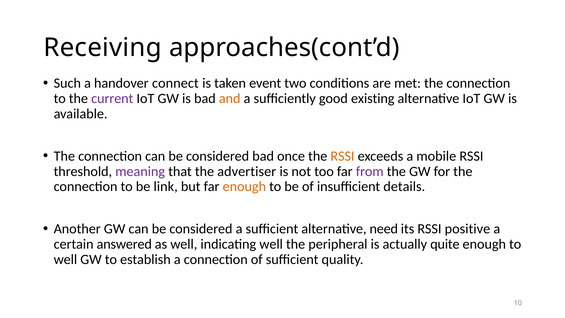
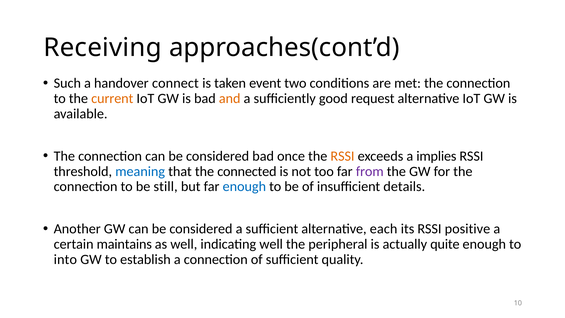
current colour: purple -> orange (112, 98)
existing: existing -> request (373, 98)
mobile: mobile -> implies (436, 156)
meaning colour: purple -> blue (140, 171)
advertiser: advertiser -> connected (247, 171)
link: link -> still (166, 187)
enough colour: orange -> blue (244, 187)
need: need -> each (384, 229)
answered: answered -> maintains (124, 244)
well: well -> into (65, 259)
